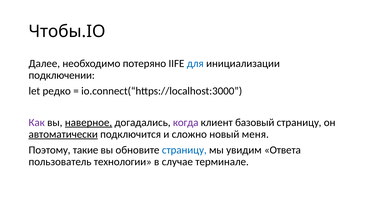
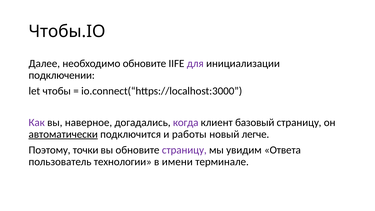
необходимо потеряно: потеряно -> обновите (144, 63)
для colour: blue -> purple (195, 63)
редко: редко -> чтобы (57, 91)
наверное underline: present -> none (89, 122)
сложно: сложно -> работы (189, 134)
меня: меня -> легче (255, 134)
такие: такие -> точки (86, 150)
страницу colour: blue -> purple (184, 150)
случае: случае -> имени (177, 162)
